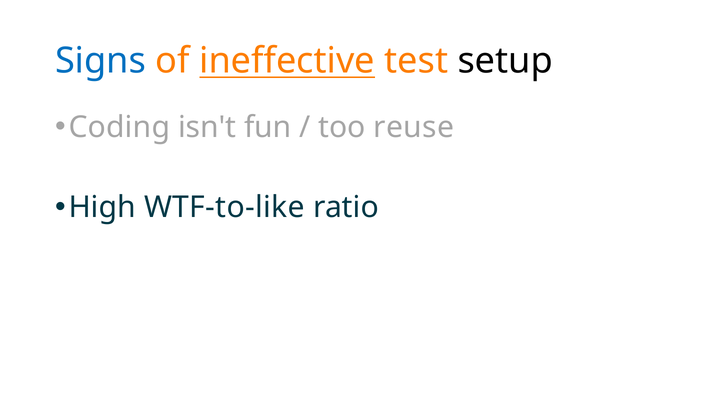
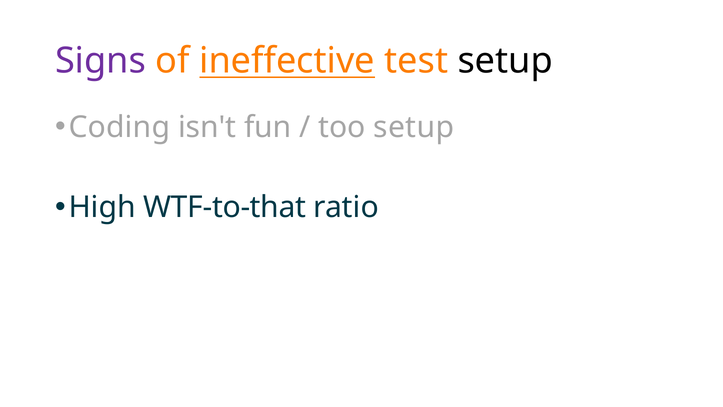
Signs colour: blue -> purple (101, 61)
too reuse: reuse -> setup (414, 127)
WTF-to-like: WTF-to-like -> WTF-to-that (225, 207)
